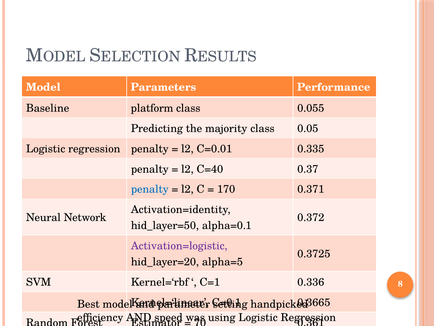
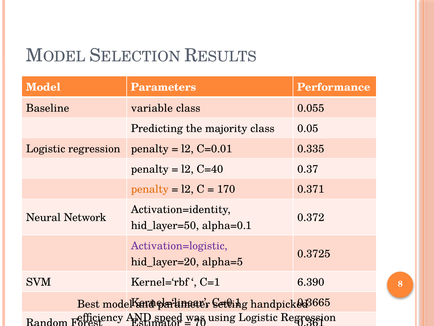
platform: platform -> variable (152, 108)
penalty colour: blue -> orange (150, 189)
0.336: 0.336 -> 6.390 (311, 282)
